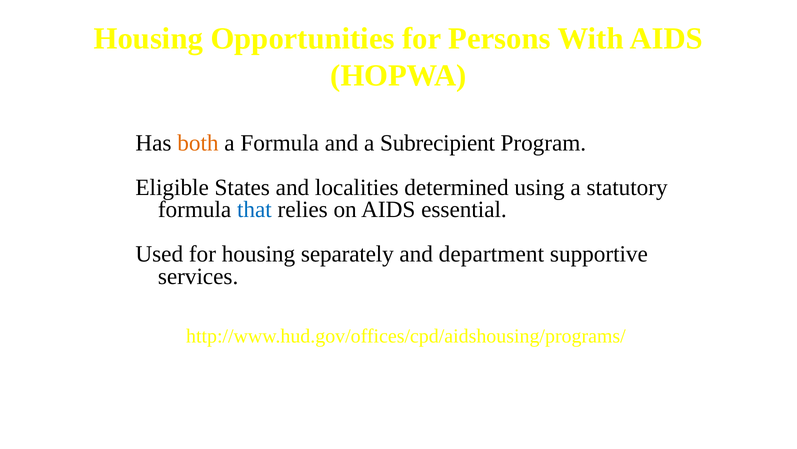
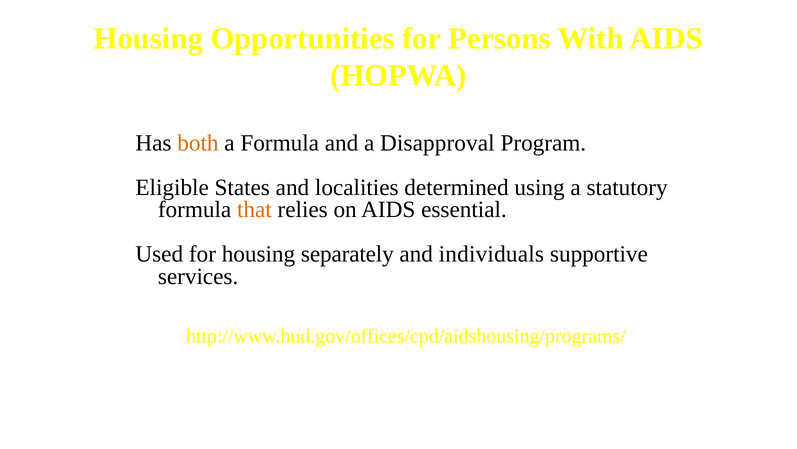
Subrecipient: Subrecipient -> Disapproval (437, 143)
that colour: blue -> orange (254, 209)
department: department -> individuals (491, 254)
